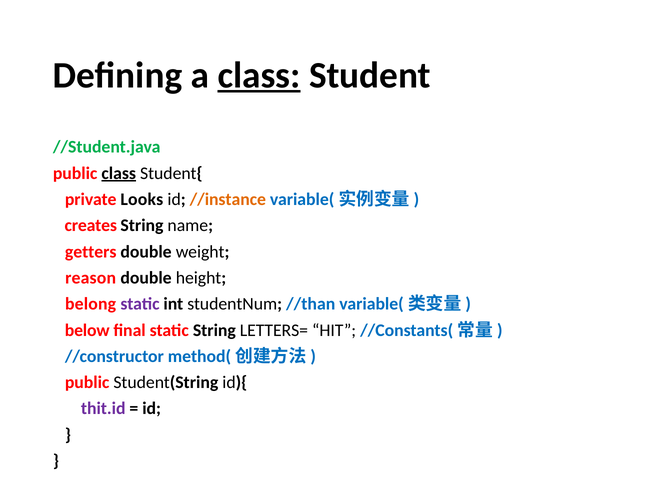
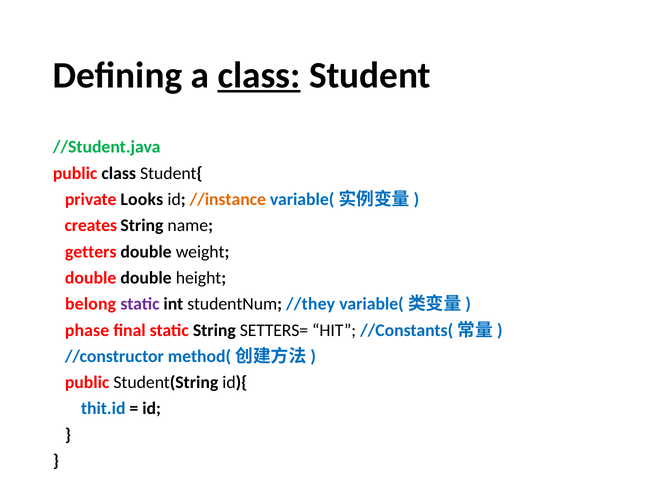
class underline: present -> none (119, 173)
reason: reason -> double (91, 278)
//than: //than -> //they (311, 304)
below: below -> phase (87, 330)
LETTERS=: LETTERS= -> SETTERS= (274, 330)
thit.id colour: purple -> blue (103, 409)
